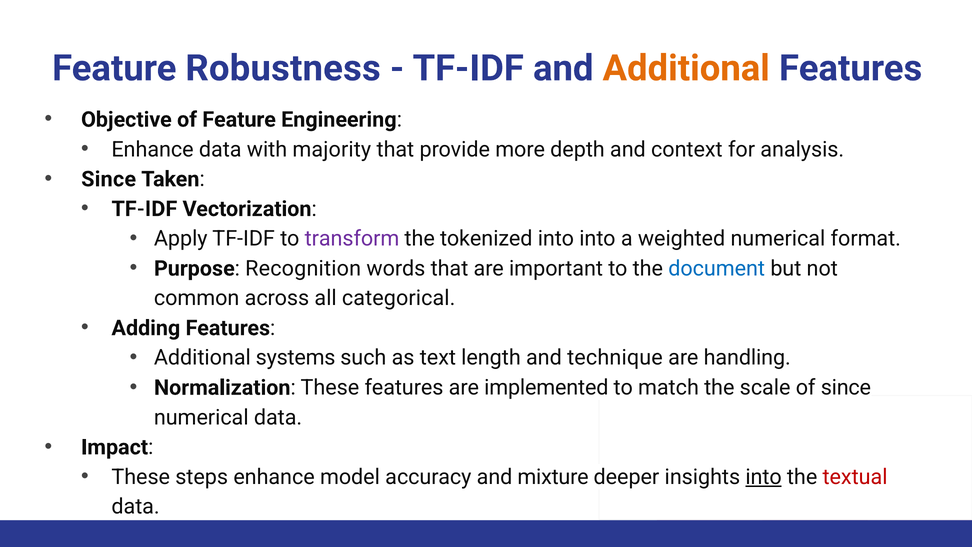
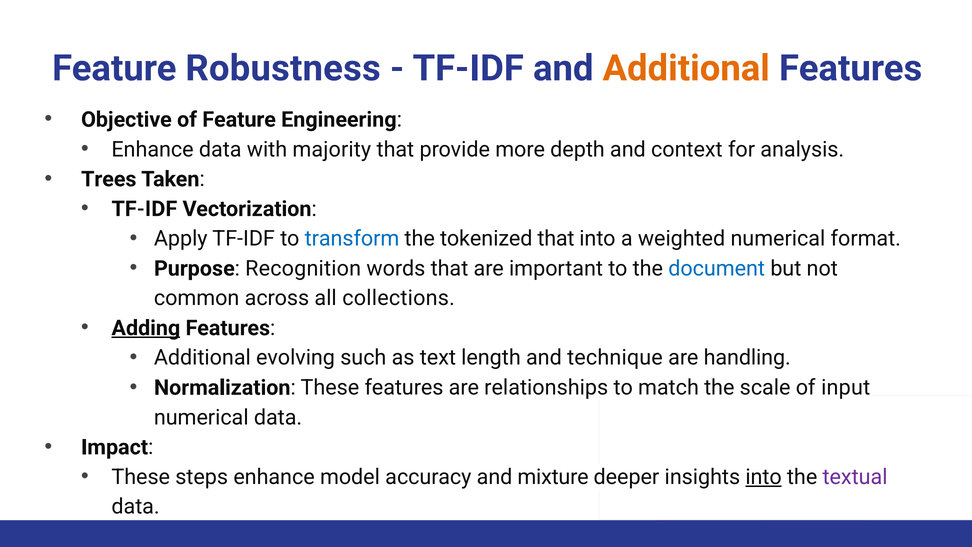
Since: Since -> Trees (109, 179)
transform colour: purple -> blue (352, 239)
tokenized into: into -> that (556, 239)
categorical: categorical -> collections (399, 298)
Adding underline: none -> present (146, 328)
systems: systems -> evolving (296, 358)
implemented: implemented -> relationships (546, 387)
of since: since -> input (846, 387)
textual colour: red -> purple (855, 477)
